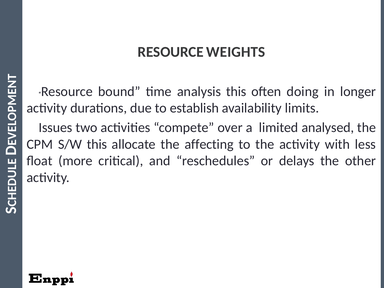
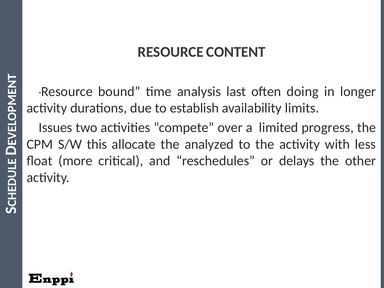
WEIGHTS: WEIGHTS -> CONTENT (236, 52)
analysis this: this -> last (236, 91)
analysed: analysed -> progress (328, 128)
affecting: affecting -> analyzed (209, 144)
